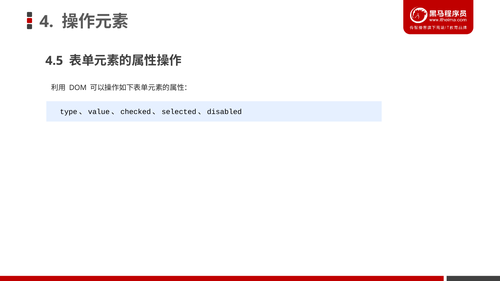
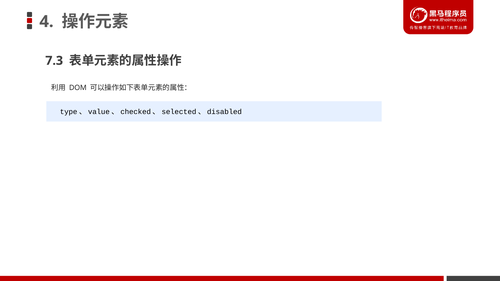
4.5: 4.5 -> 7.3 (54, 61)
